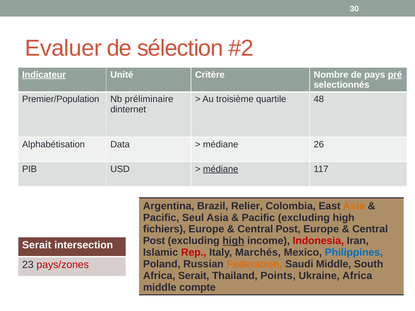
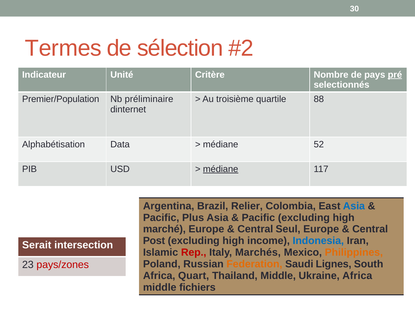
Evaluer: Evaluer -> Termes (63, 48)
Indicateur underline: present -> none (44, 75)
48: 48 -> 88 (319, 99)
26: 26 -> 52 (319, 144)
Asia colour: orange -> blue (354, 206)
Seul: Seul -> Plus (193, 218)
fichiers: fichiers -> marché (164, 229)
Post: Post -> Seul (288, 229)
high underline: present -> none (233, 241)
Indonesia colour: red -> blue (318, 241)
Philippines colour: blue -> orange (354, 253)
Saudi Middle: Middle -> Lignes (334, 264)
Africa Serait: Serait -> Quart (194, 276)
Thailand Points: Points -> Middle (278, 276)
compte: compte -> fichiers (197, 287)
